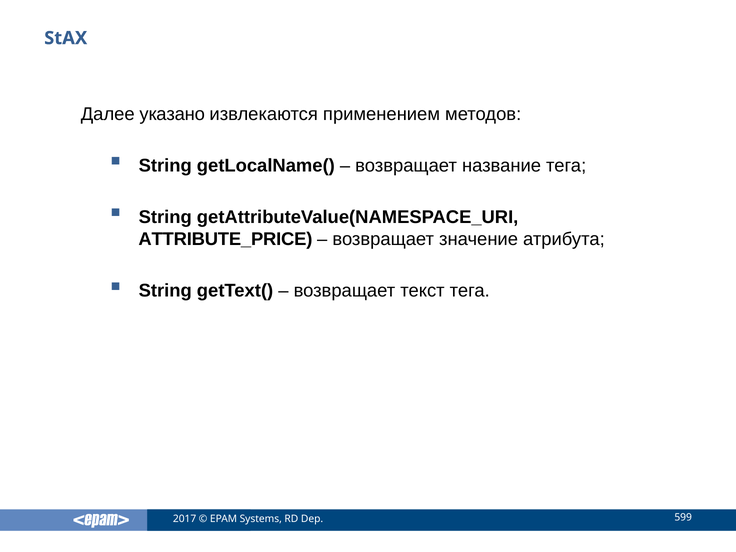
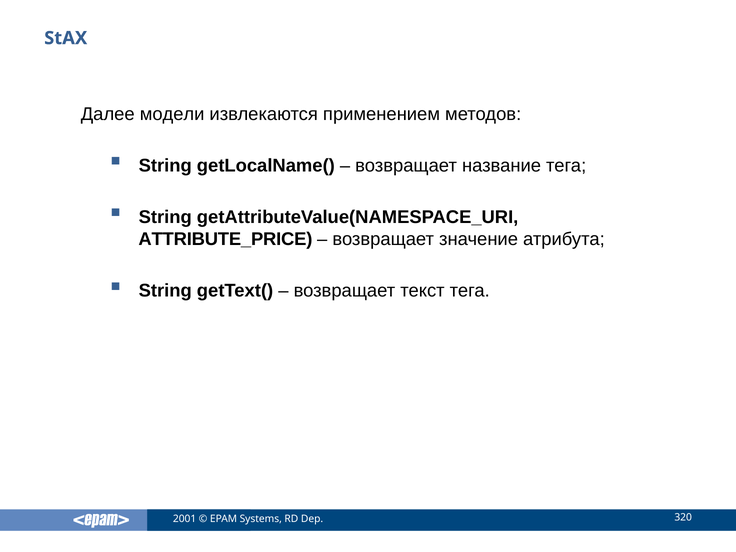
указано: указано -> модели (172, 114)
2017: 2017 -> 2001 (185, 519)
599: 599 -> 320 (683, 518)
